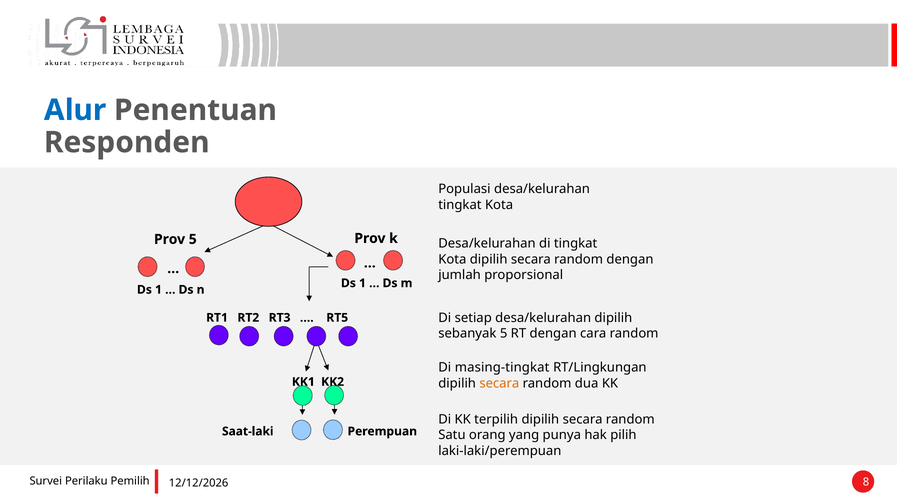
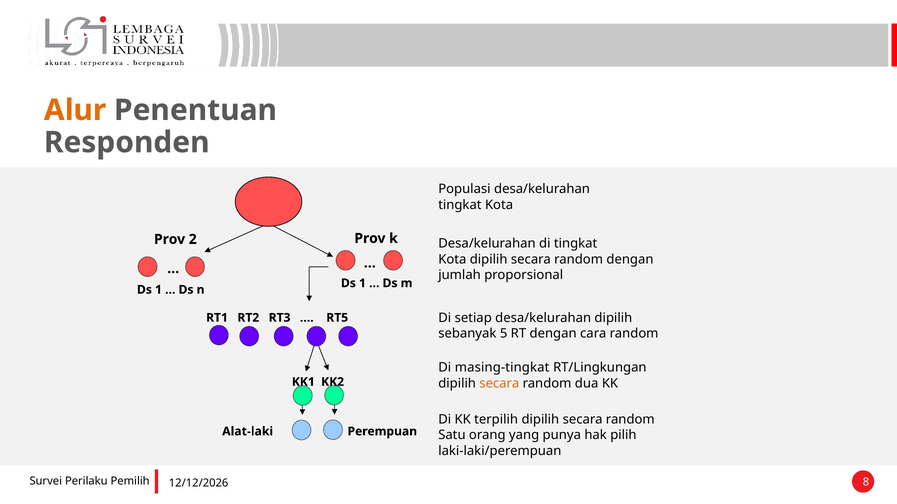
Alur colour: blue -> orange (75, 110)
Prov 5: 5 -> 2 (193, 240)
Saat-laki: Saat-laki -> Alat-laki (248, 432)
